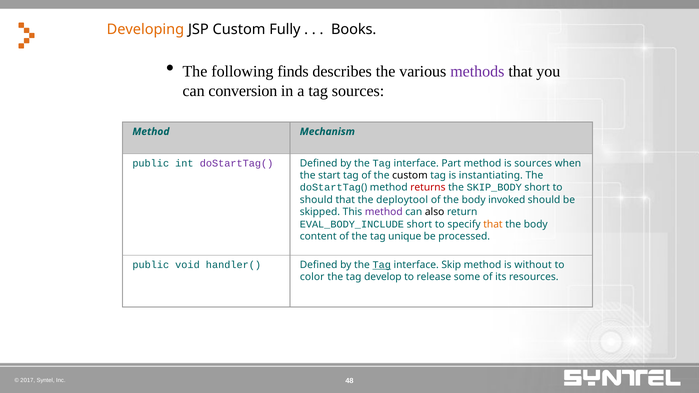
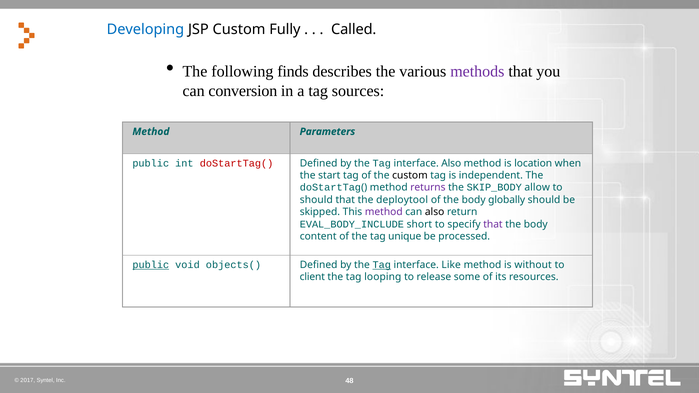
Developing colour: orange -> blue (145, 29)
Books: Books -> Called (354, 29)
Mechanism: Mechanism -> Parameters (327, 132)
doStartTag( colour: purple -> red (237, 163)
interface Part: Part -> Also (451, 163)
is sources: sources -> location (533, 163)
instantiating: instantiating -> independent (491, 175)
returns colour: red -> purple (428, 188)
SKIP_BODY short: short -> allow (537, 188)
invoked: invoked -> globally (507, 200)
that colour: orange -> purple (493, 224)
public underline: none -> present (151, 265)
handler(: handler( -> objects( (233, 265)
Skip: Skip -> Like (451, 265)
color: color -> client (312, 277)
develop: develop -> looping (383, 277)
